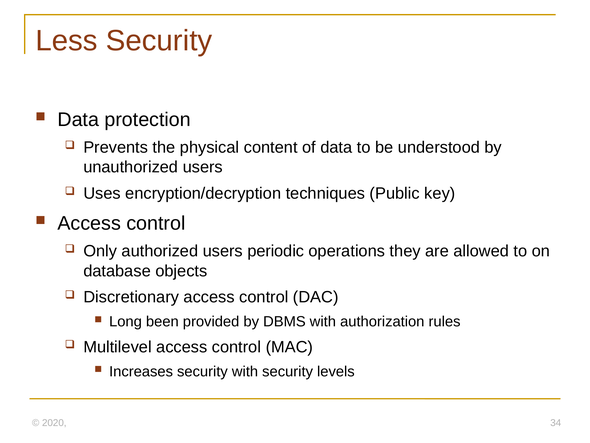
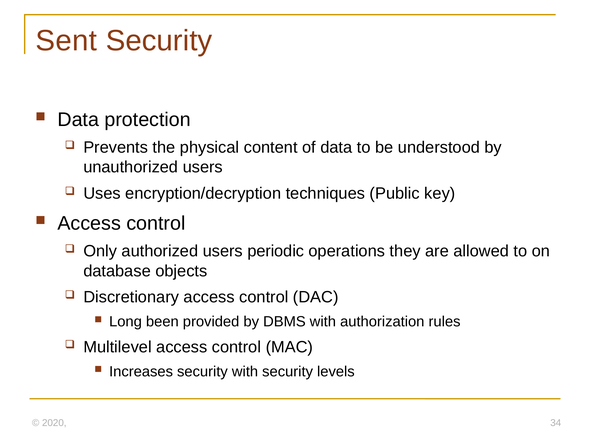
Less: Less -> Sent (66, 41)
